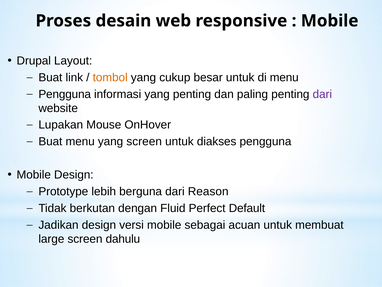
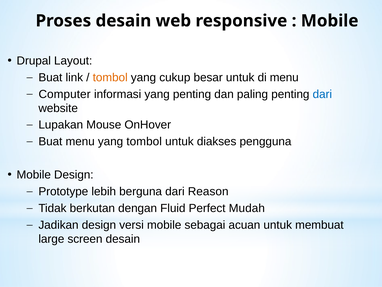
Pengguna: Pengguna -> Computer (65, 94)
dari colour: purple -> blue (322, 94)
yang screen: screen -> tombol (144, 141)
Default: Default -> Mudah (247, 208)
screen dahulu: dahulu -> desain (123, 239)
